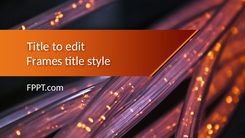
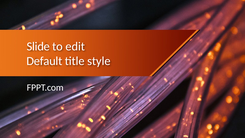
Title: Title -> Slide (38, 46)
Frames: Frames -> Default (44, 61)
